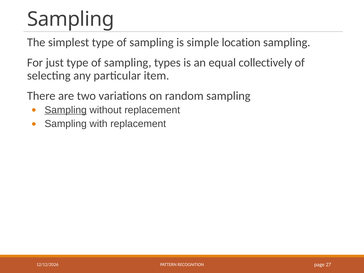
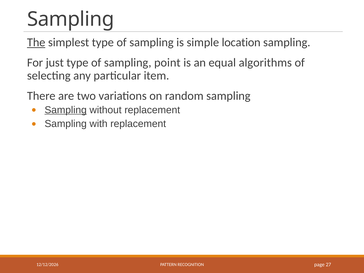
The underline: none -> present (36, 42)
types: types -> point (167, 63)
collectively: collectively -> algorithms (265, 63)
